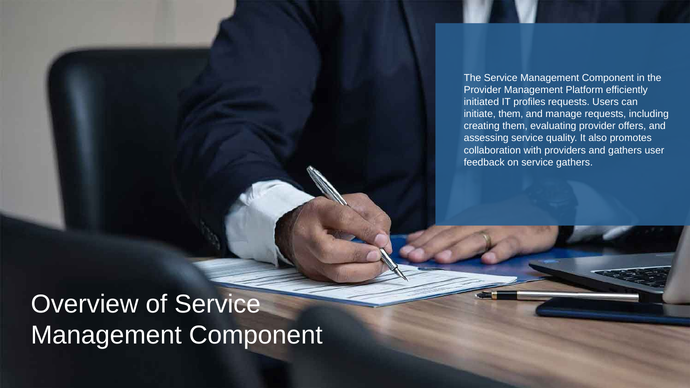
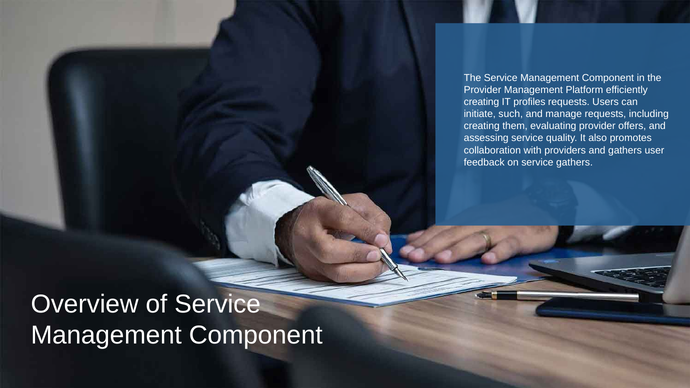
initiated: initiated -> creating (481, 102)
initiate them: them -> such (511, 114)
